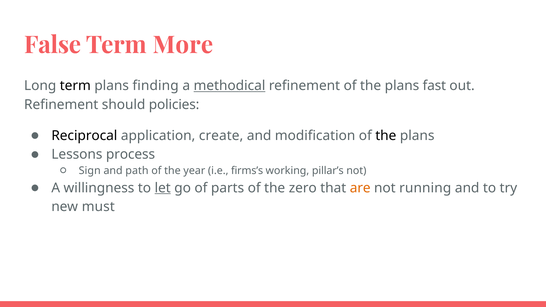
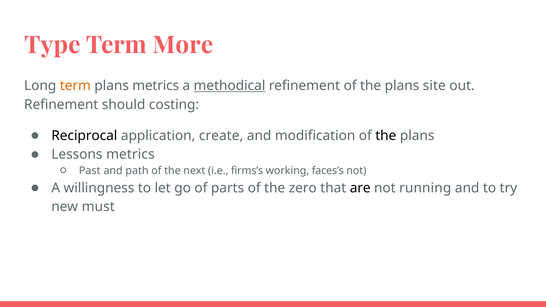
False: False -> Type (52, 45)
term colour: black -> orange (75, 86)
plans finding: finding -> metrics (156, 86)
fast: fast -> site (434, 86)
policies: policies -> costing (174, 105)
Lessons process: process -> metrics (130, 154)
Sign: Sign -> Past (90, 171)
year: year -> next (194, 171)
pillar’s: pillar’s -> faces’s (328, 171)
let underline: present -> none (163, 188)
are colour: orange -> black (360, 188)
